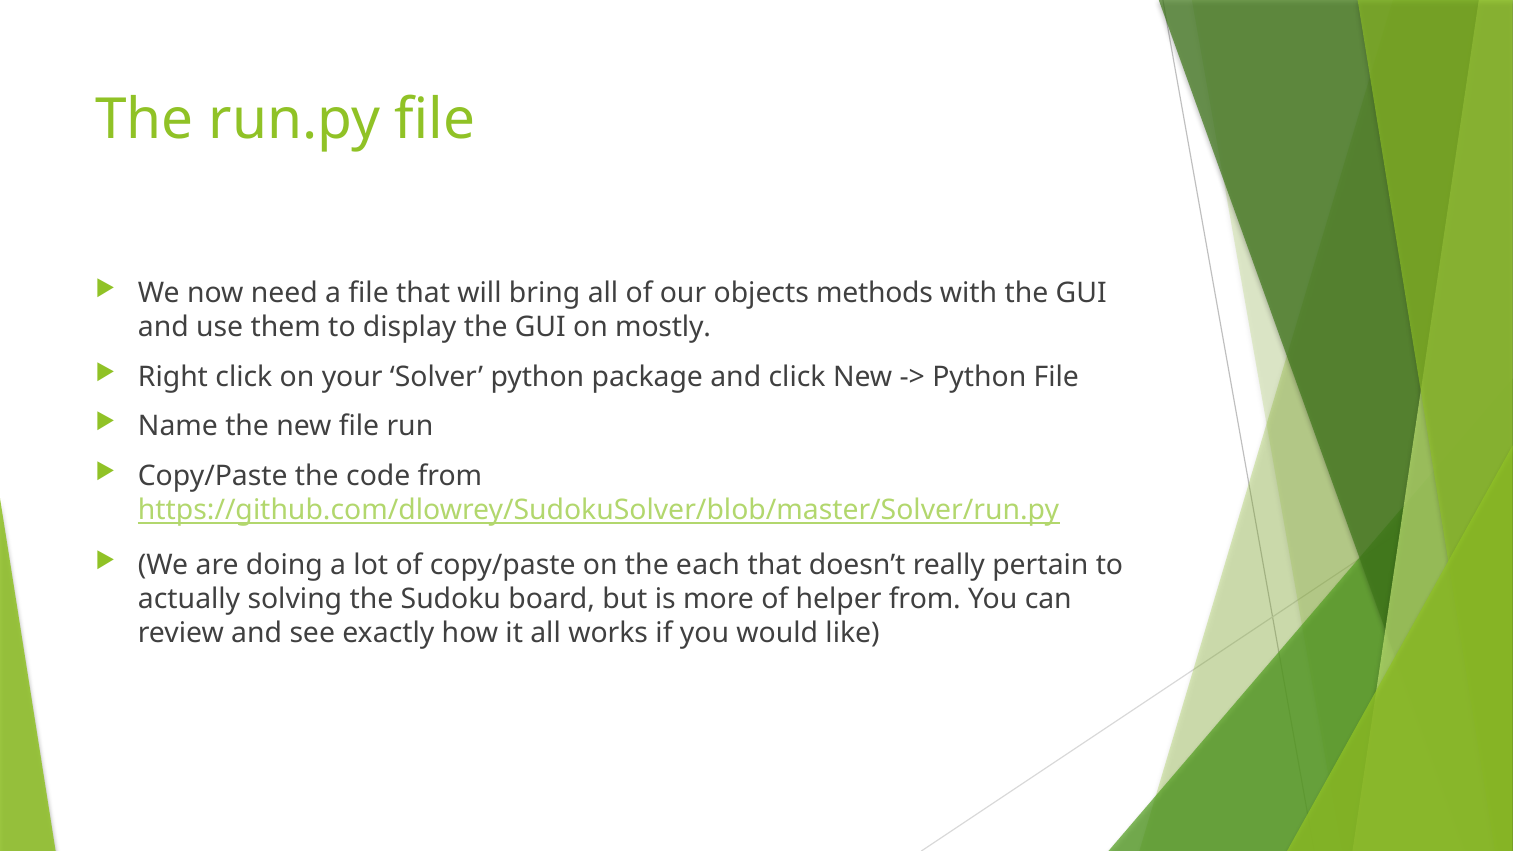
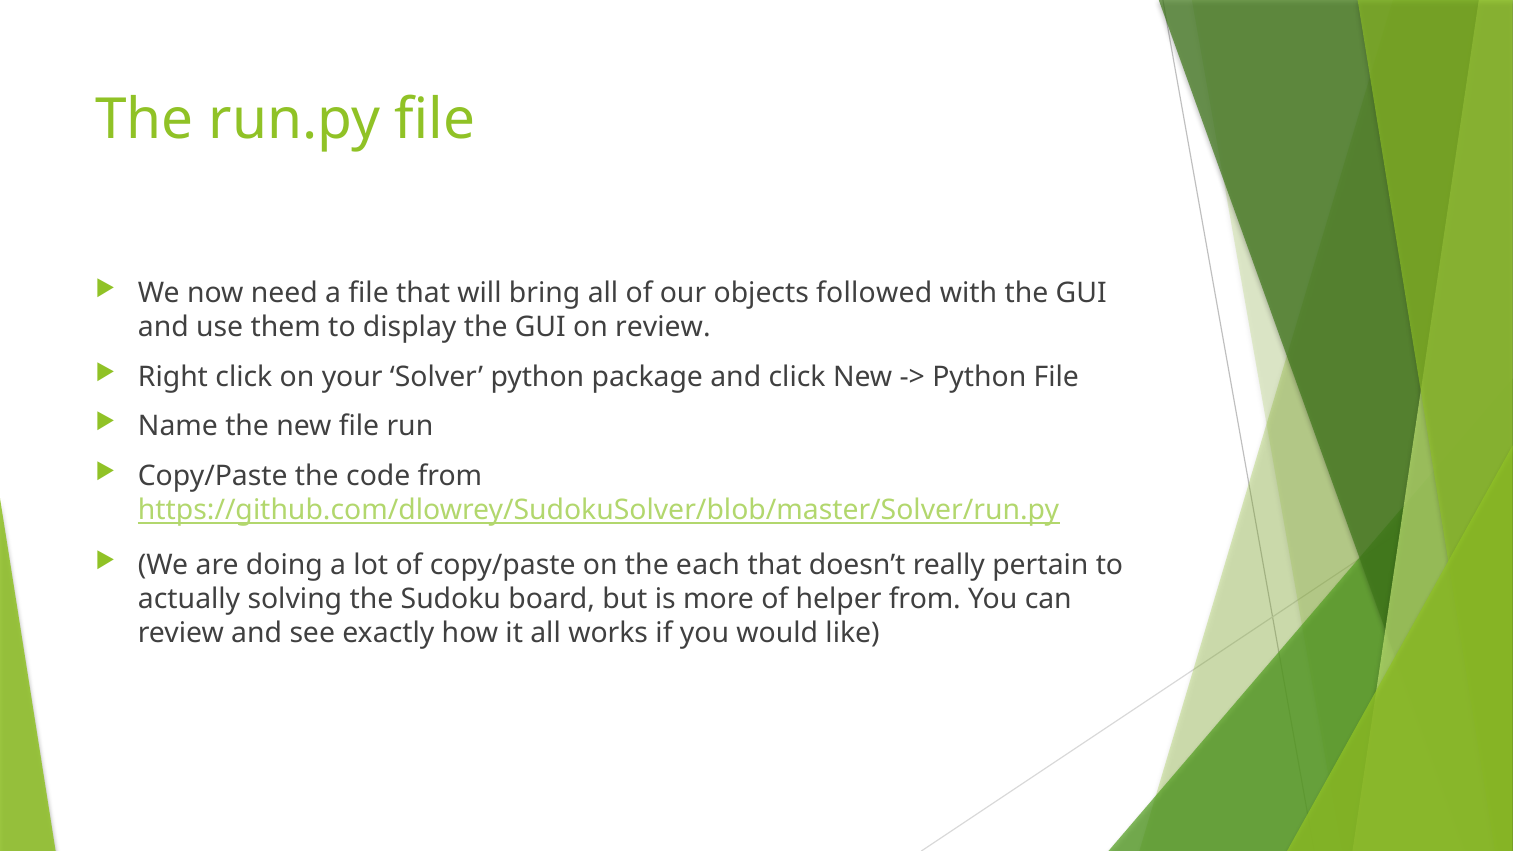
methods: methods -> followed (874, 293)
on mostly: mostly -> review (663, 327)
